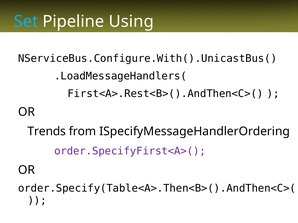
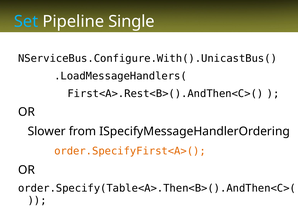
Using: Using -> Single (131, 22)
Trends: Trends -> Slower (47, 132)
order.SpecifyFirst<A>( colour: purple -> orange (130, 151)
